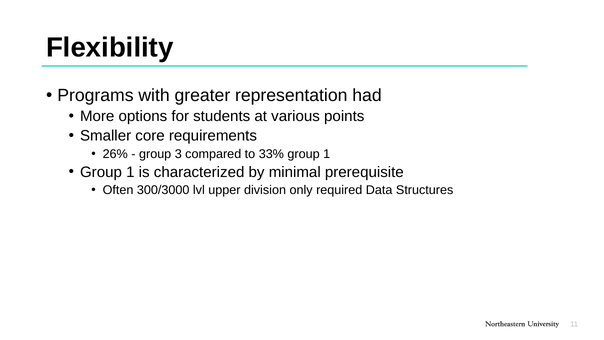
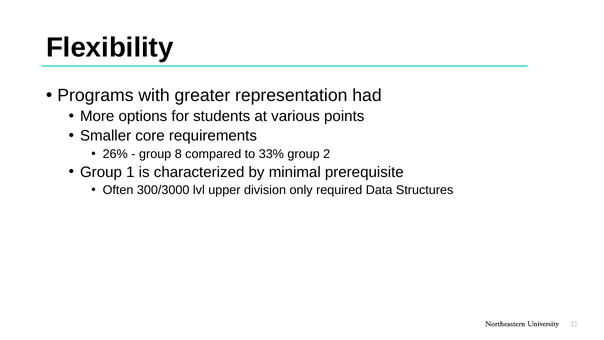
3: 3 -> 8 (178, 154)
33% group 1: 1 -> 2 (327, 154)
